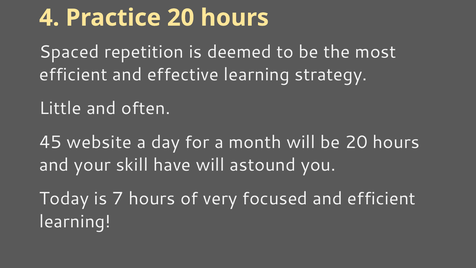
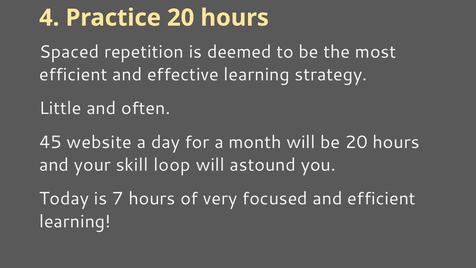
have: have -> loop (172, 165)
